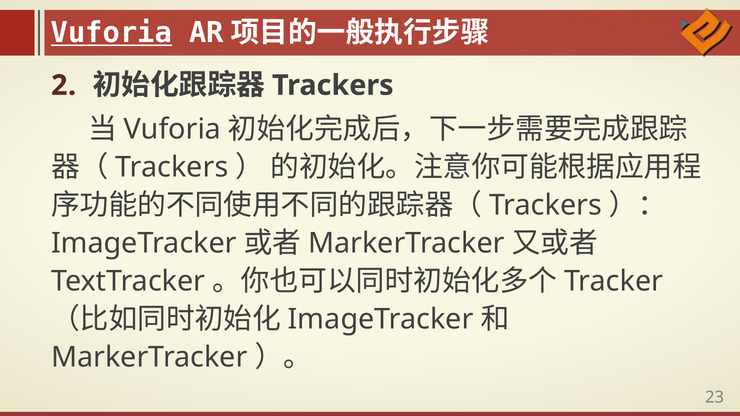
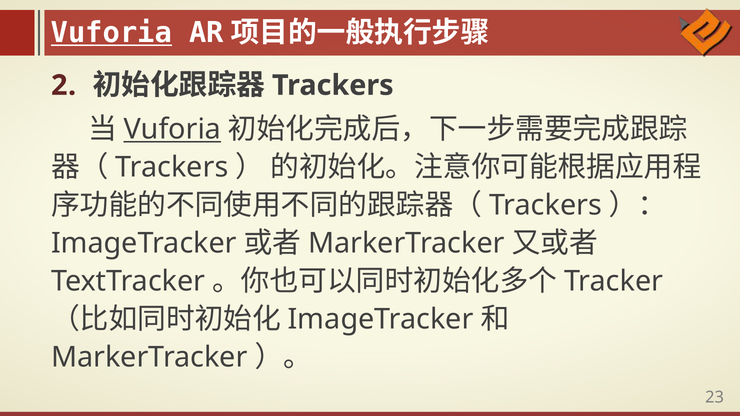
Vuforia underline: none -> present (172, 130)
